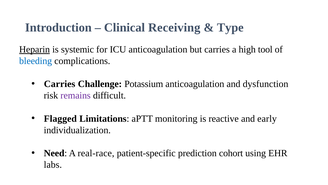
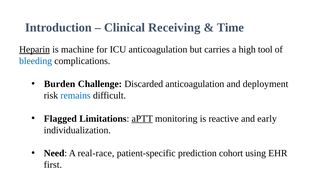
Type: Type -> Time (230, 28)
systemic: systemic -> machine (77, 49)
Carries: Carries -> Burden (60, 84)
Potassium: Potassium -> Discarded (144, 84)
dysfunction: dysfunction -> deployment (266, 84)
remains colour: purple -> blue (76, 95)
aPTT underline: none -> present (142, 118)
labs: labs -> first (53, 164)
